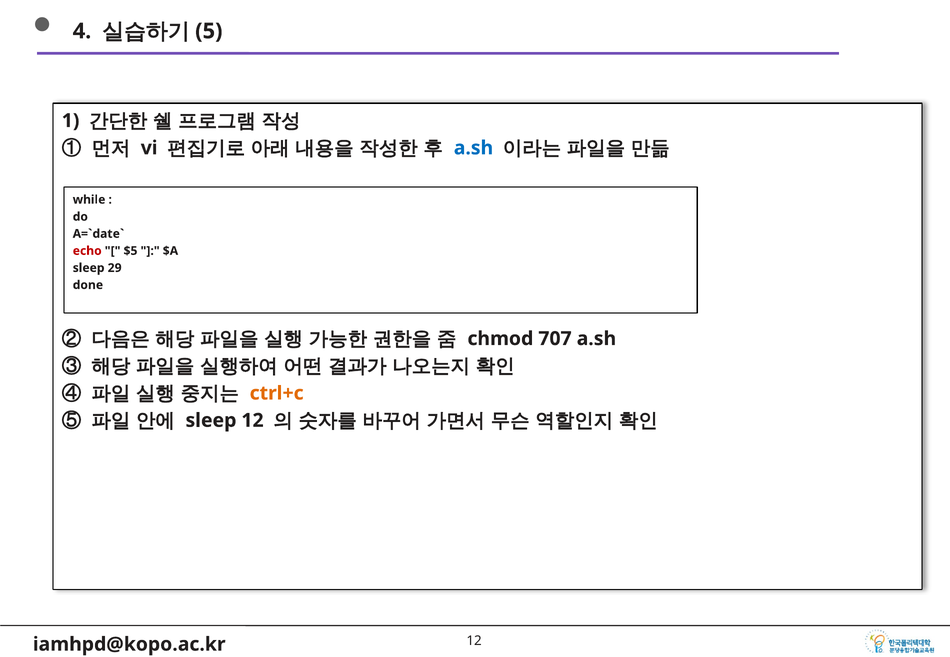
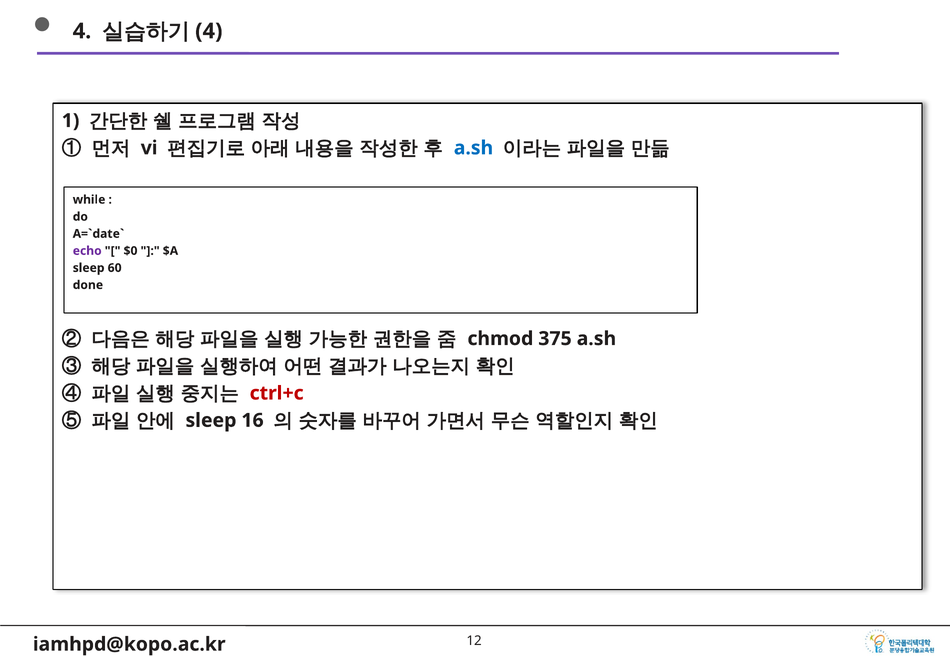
5: 5 -> 4 (209, 31)
echo colour: red -> purple (87, 251)
$5: $5 -> $0 (131, 251)
29: 29 -> 60 (115, 268)
707: 707 -> 375 (555, 339)
ctrl+c colour: orange -> red (277, 394)
sleep 12: 12 -> 16 (253, 421)
